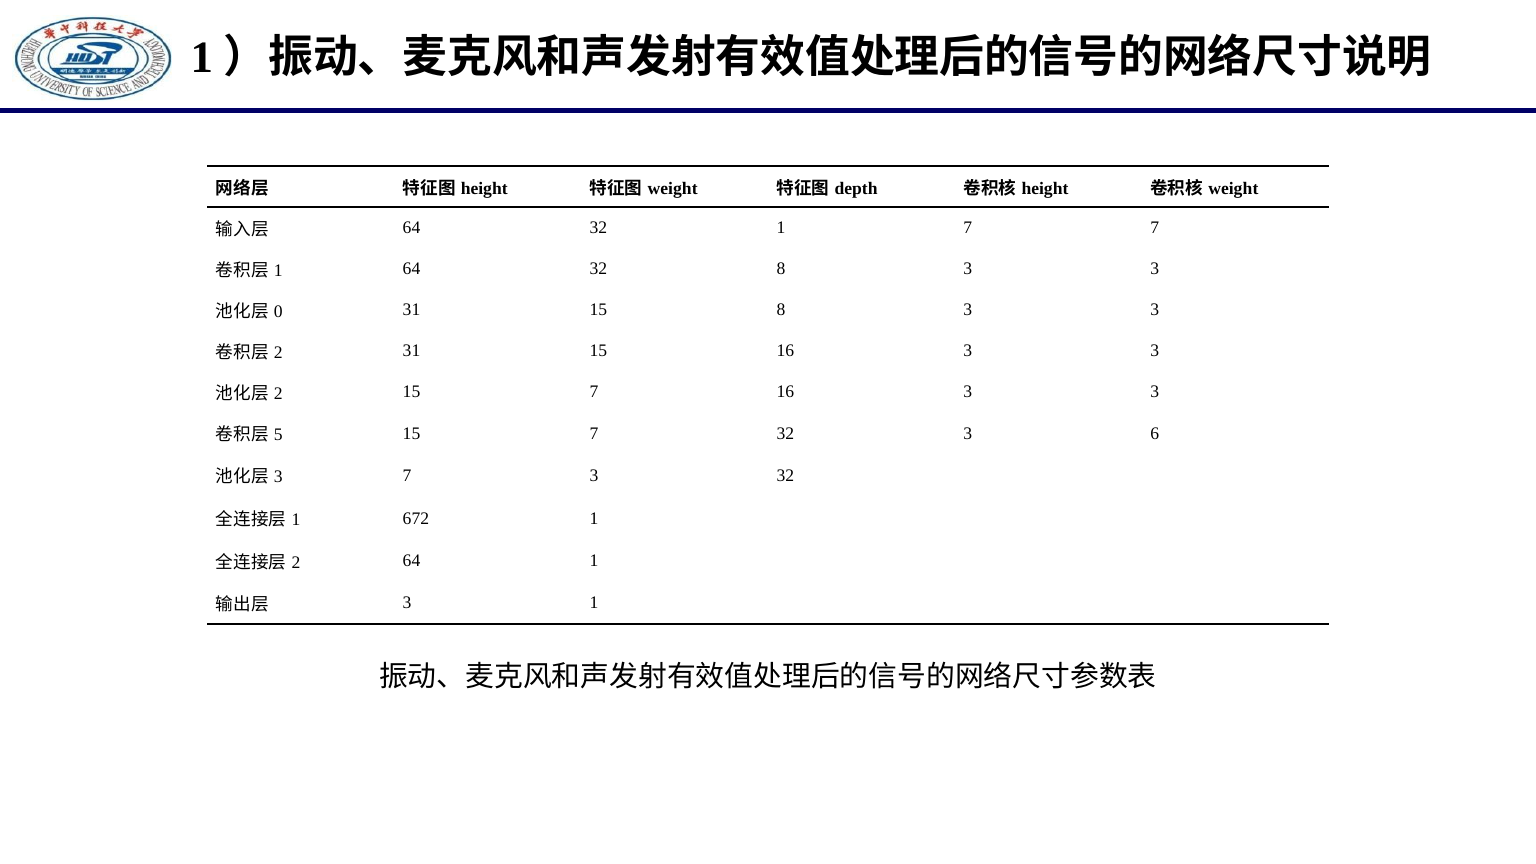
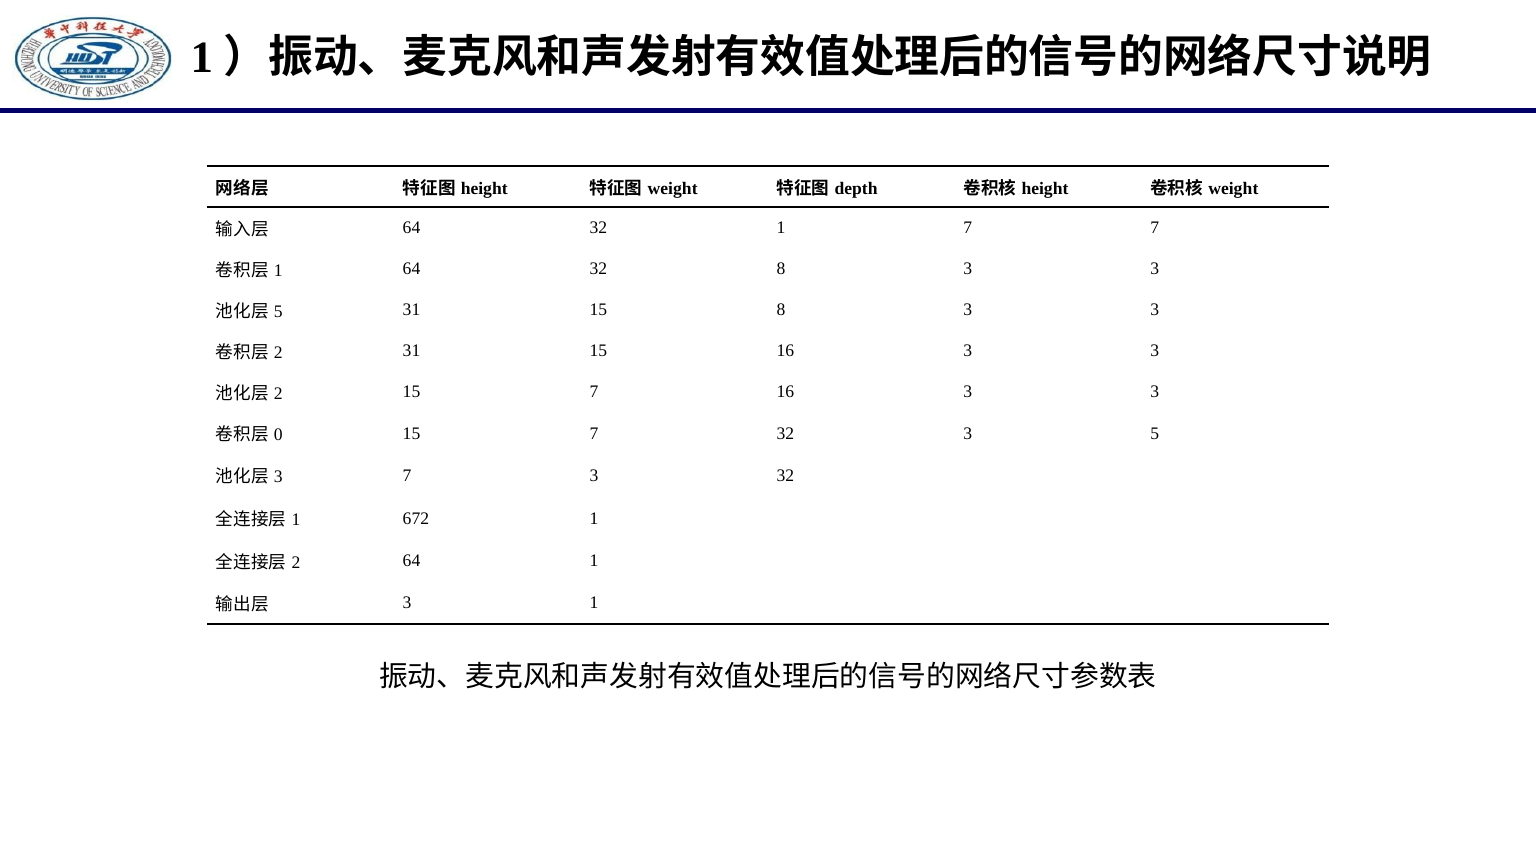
0: 0 -> 5 (278, 312)
5: 5 -> 0 (278, 435)
3 6: 6 -> 5 (1155, 433)
